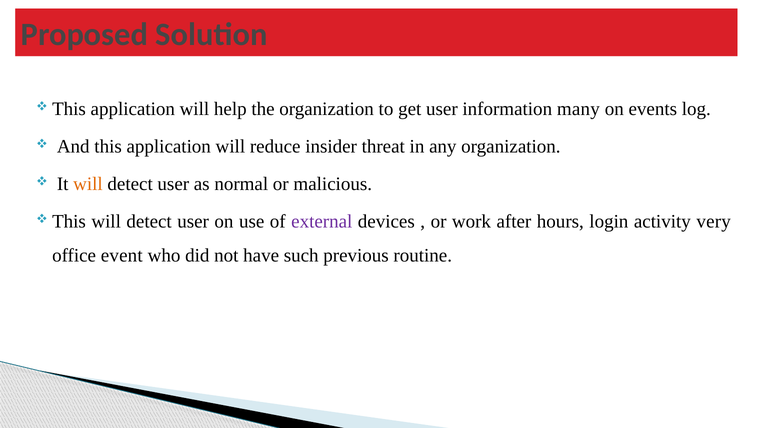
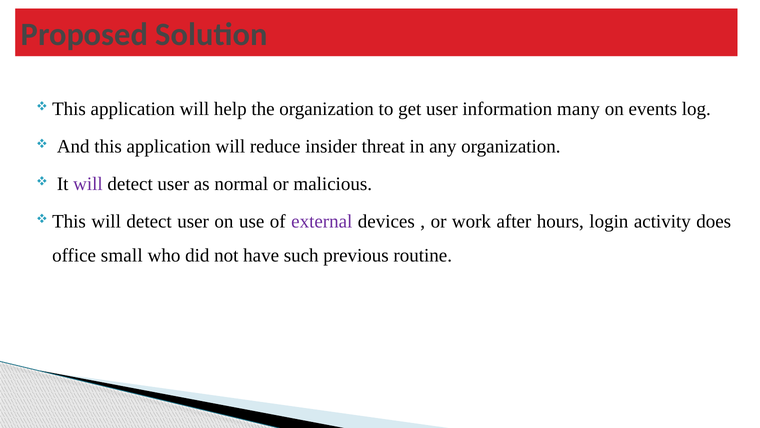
will colour: orange -> purple (88, 184)
very: very -> does (714, 221)
event: event -> small (122, 255)
